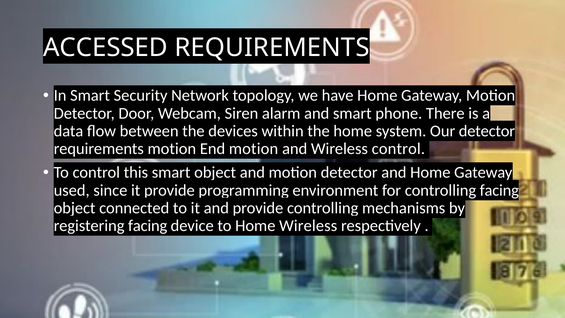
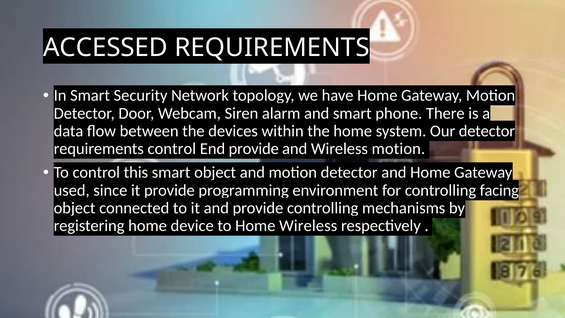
requirements motion: motion -> control (172, 149)
End motion: motion -> provide (254, 149)
Wireless control: control -> motion (398, 149)
registering facing: facing -> home (148, 226)
